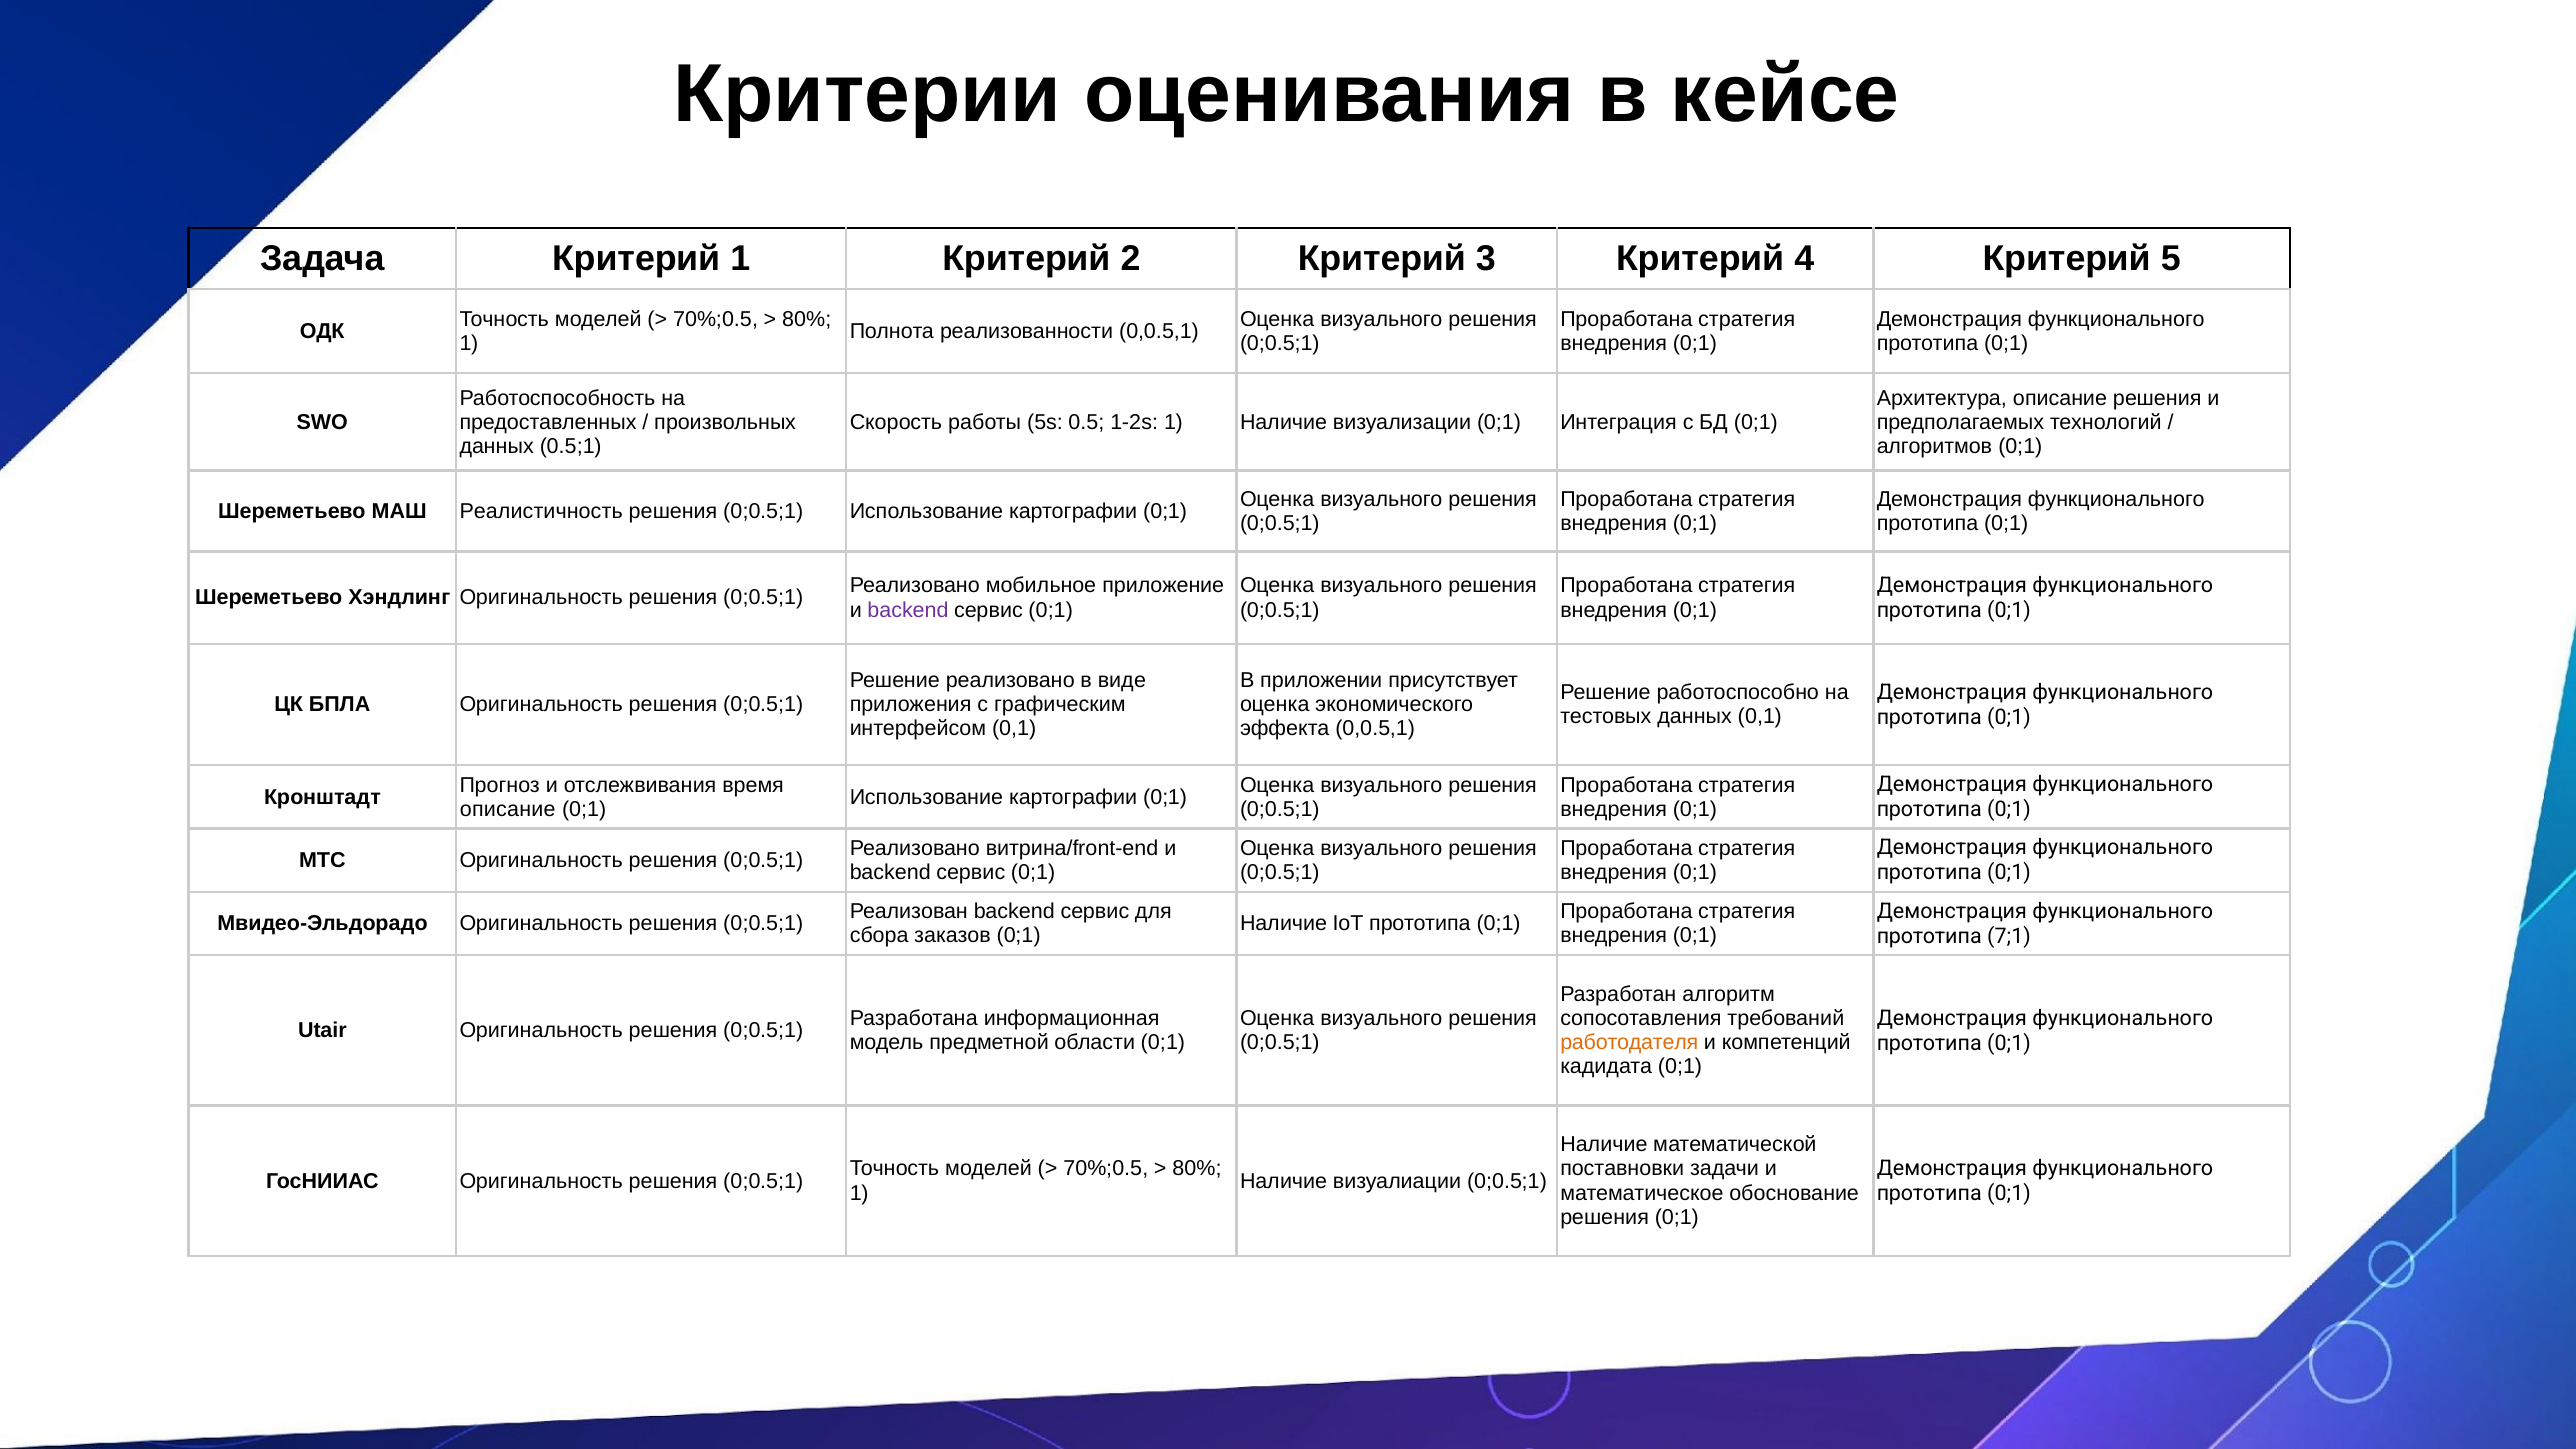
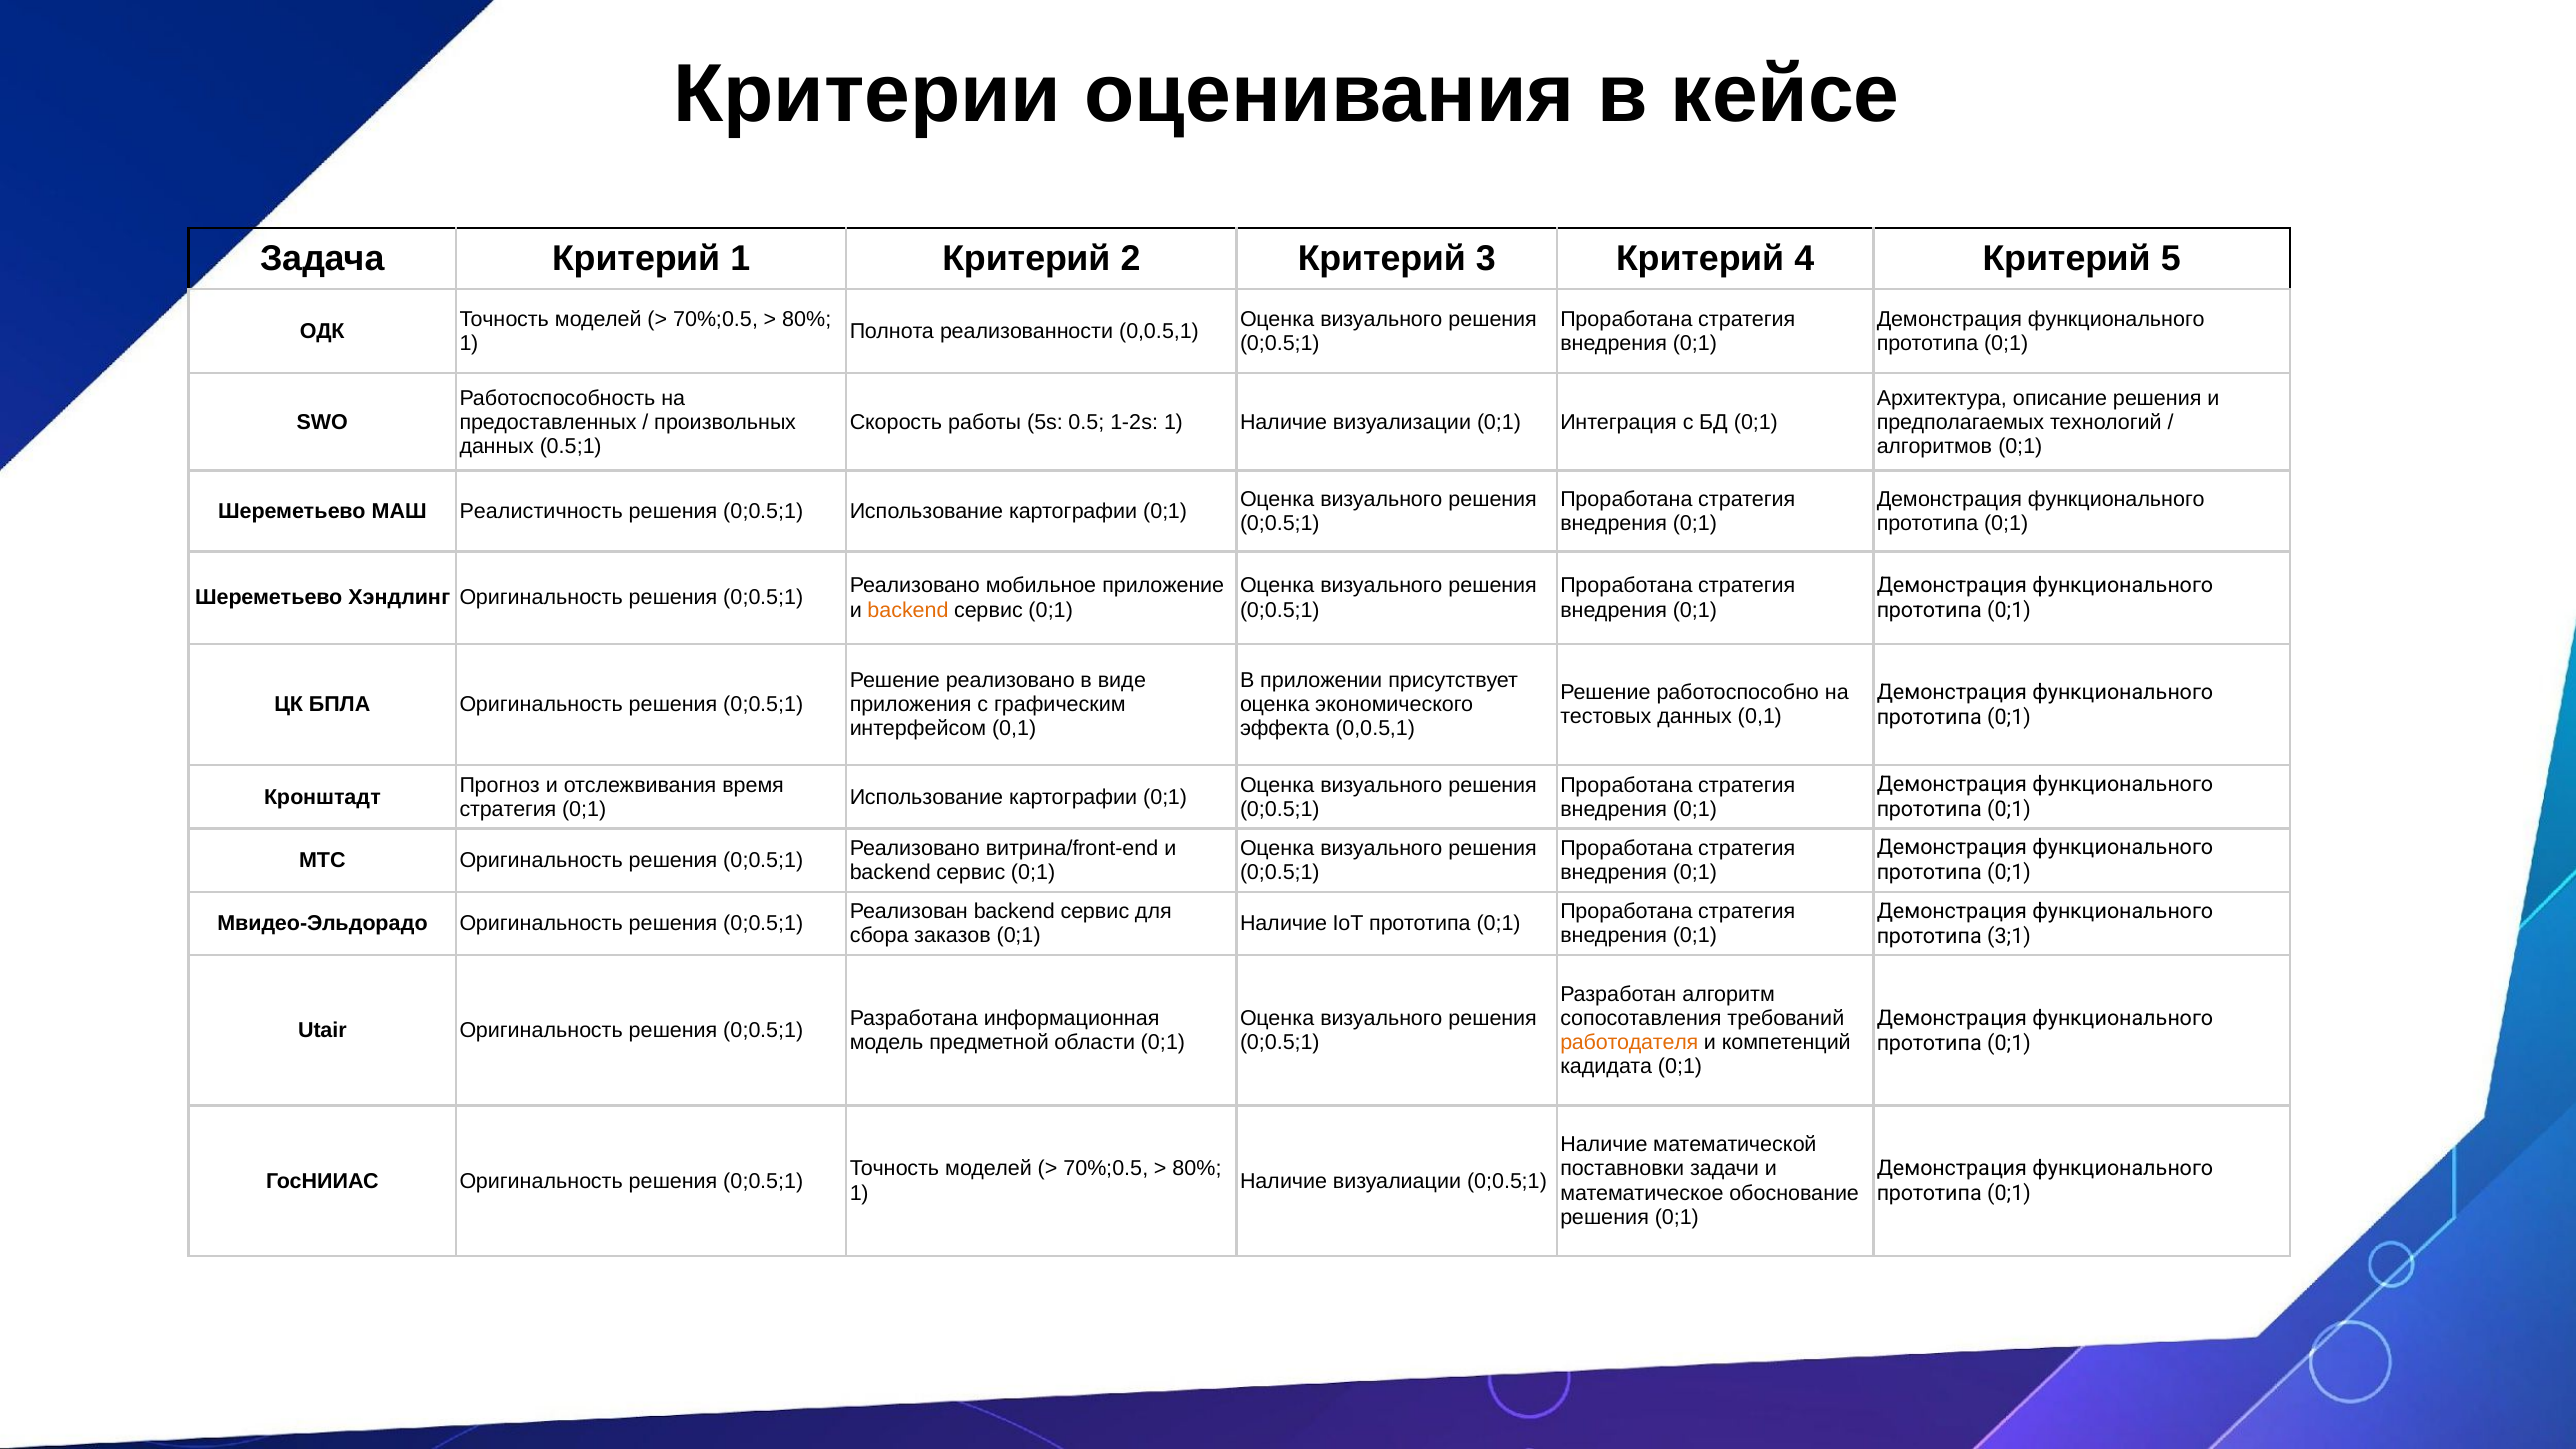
backend colour: purple -> orange (908, 610)
описание: описание -> стратегия (508, 809)
7;1: 7;1 -> 3;1 (2009, 936)
